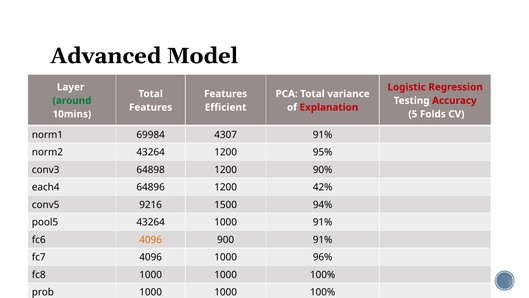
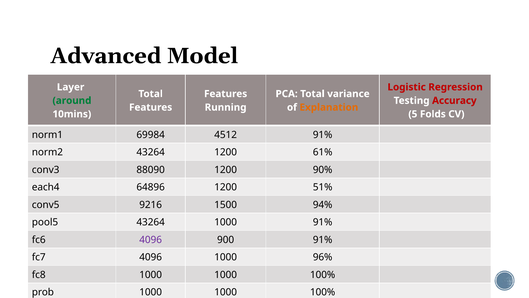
Efficient: Efficient -> Running (226, 107)
Explanation colour: red -> orange (329, 107)
4307: 4307 -> 4512 (226, 135)
95%: 95% -> 61% (323, 152)
64898: 64898 -> 88090 (151, 170)
42%: 42% -> 51% (323, 187)
4096 colour: orange -> purple (151, 239)
